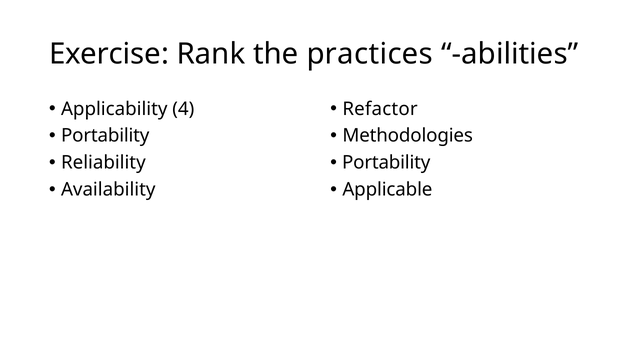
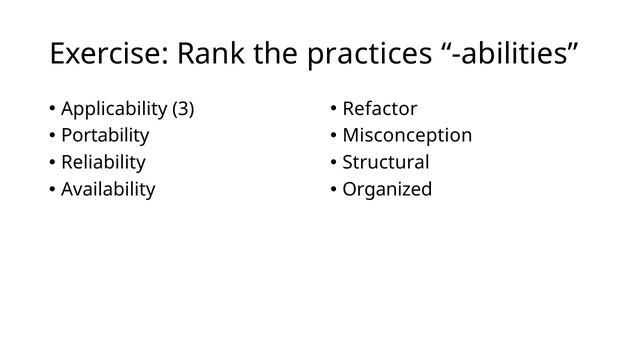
4: 4 -> 3 (183, 109)
Methodologies: Methodologies -> Misconception (407, 136)
Portability: Portability -> Structural (386, 163)
Applicable: Applicable -> Organized (387, 190)
